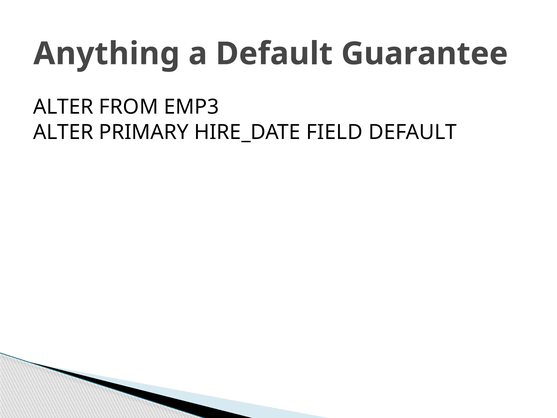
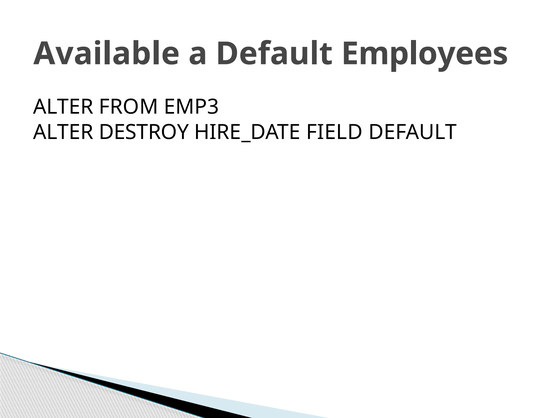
Anything: Anything -> Available (107, 54)
Guarantee: Guarantee -> Employees (425, 54)
PRIMARY: PRIMARY -> DESTROY (144, 132)
